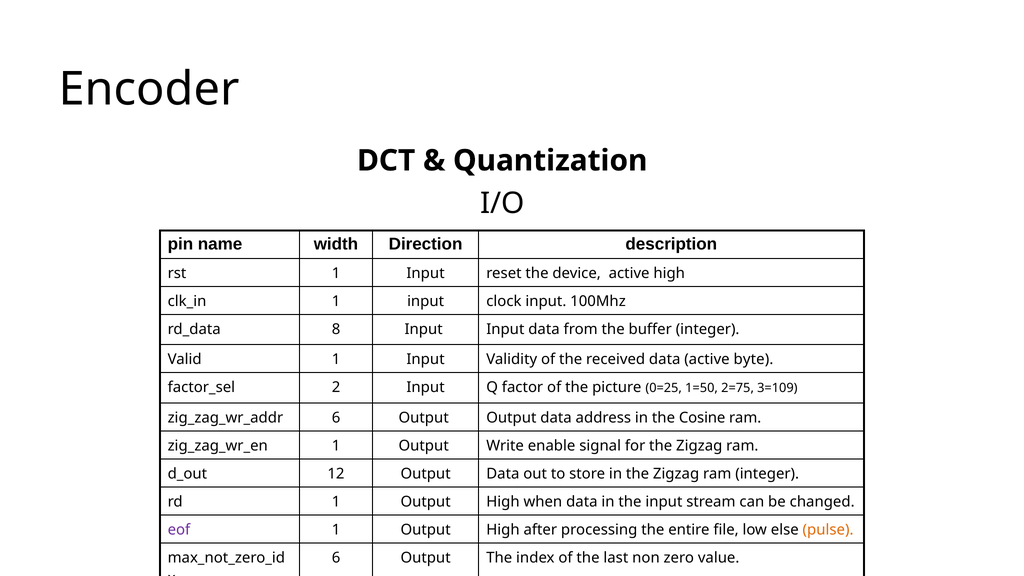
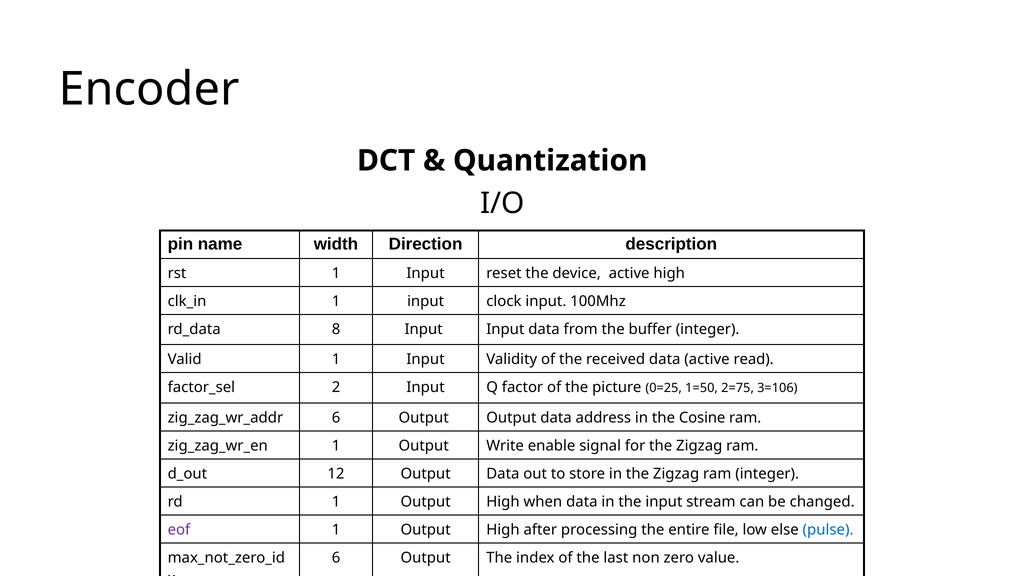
byte: byte -> read (754, 359)
3=109: 3=109 -> 3=106 (777, 388)
pulse colour: orange -> blue (828, 530)
